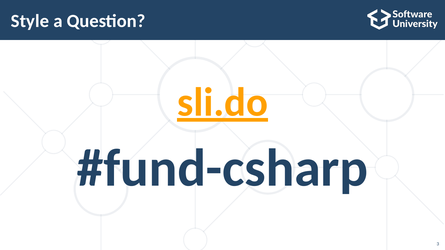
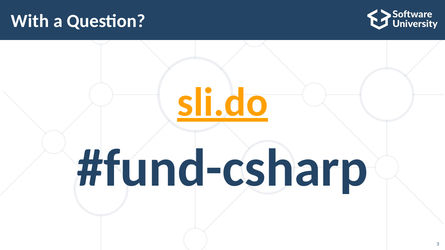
Style: Style -> With (30, 21)
